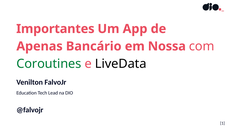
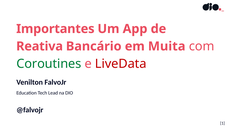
Apenas: Apenas -> Reativa (40, 46)
Nossa: Nossa -> Muita (167, 46)
LiveData colour: black -> red (121, 64)
